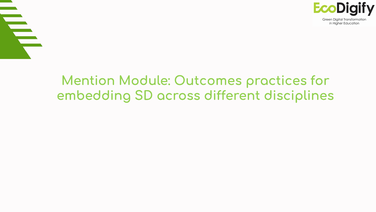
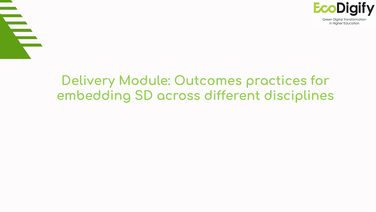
Mention: Mention -> Delivery (88, 81)
